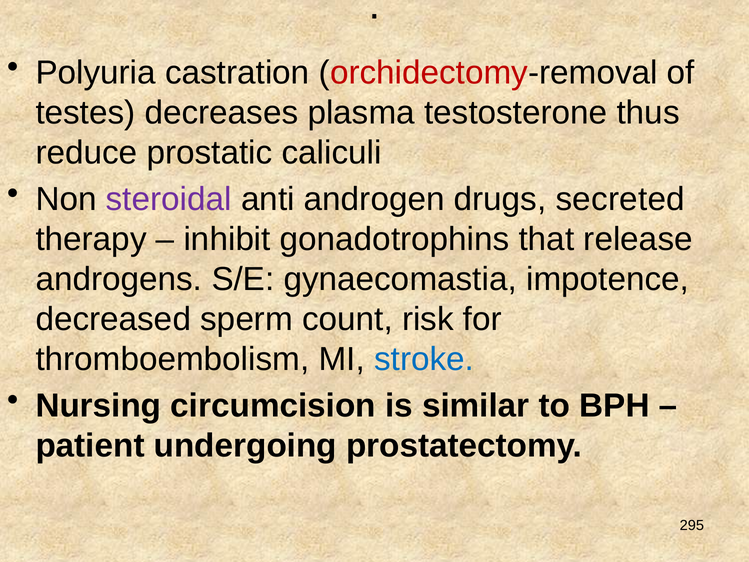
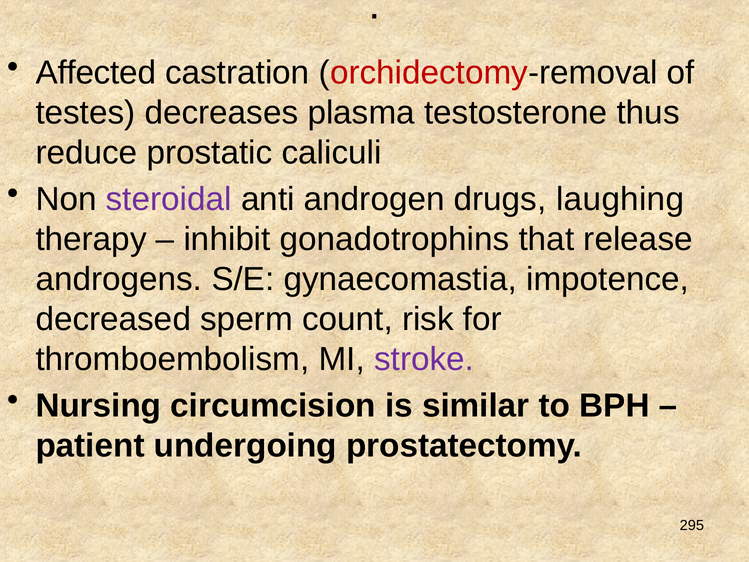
Polyuria: Polyuria -> Affected (96, 73)
secreted: secreted -> laughing (620, 199)
stroke colour: blue -> purple (424, 359)
